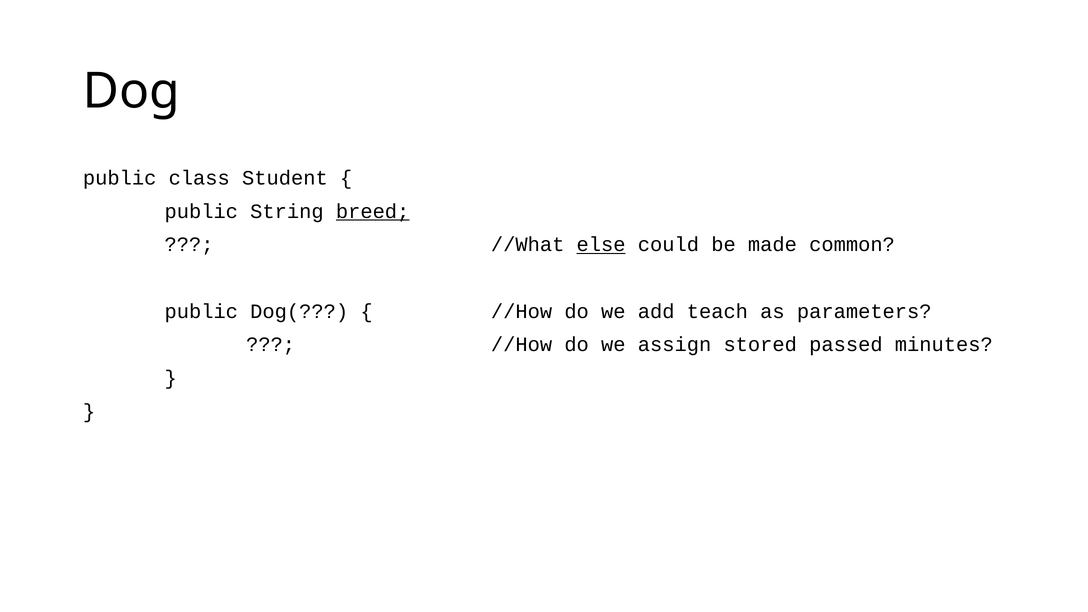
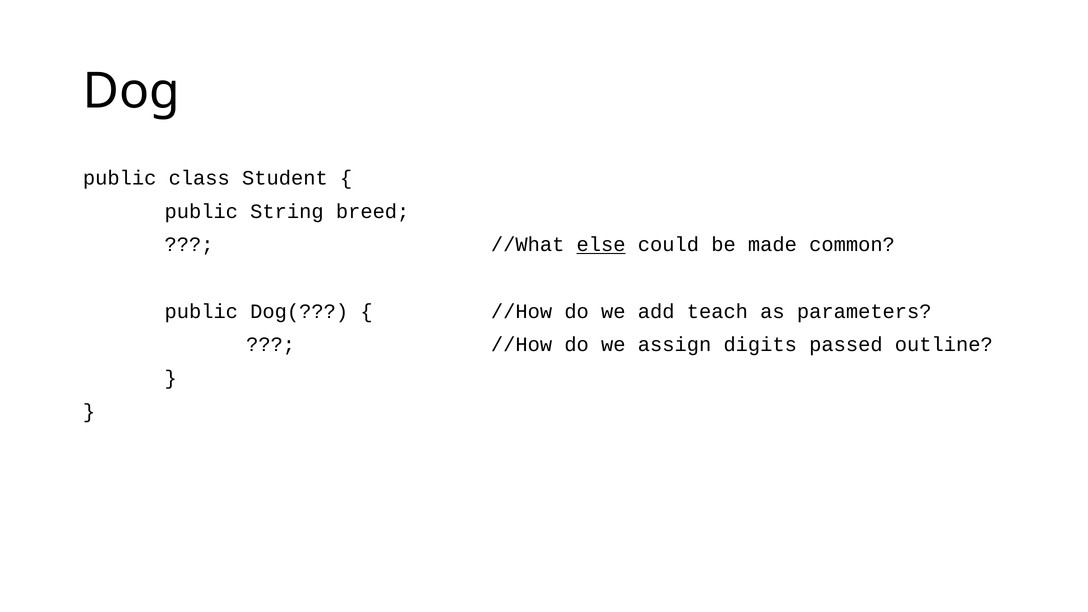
breed underline: present -> none (373, 211)
stored: stored -> digits (760, 345)
minutes: minutes -> outline (944, 345)
